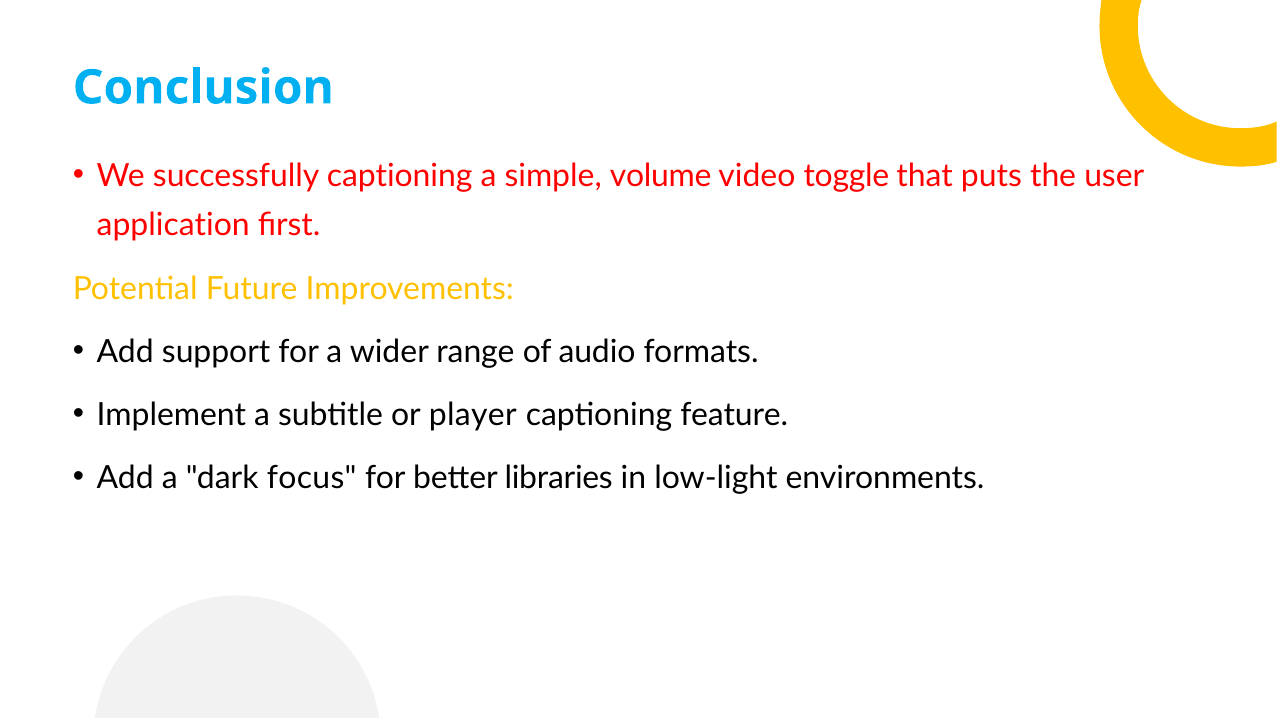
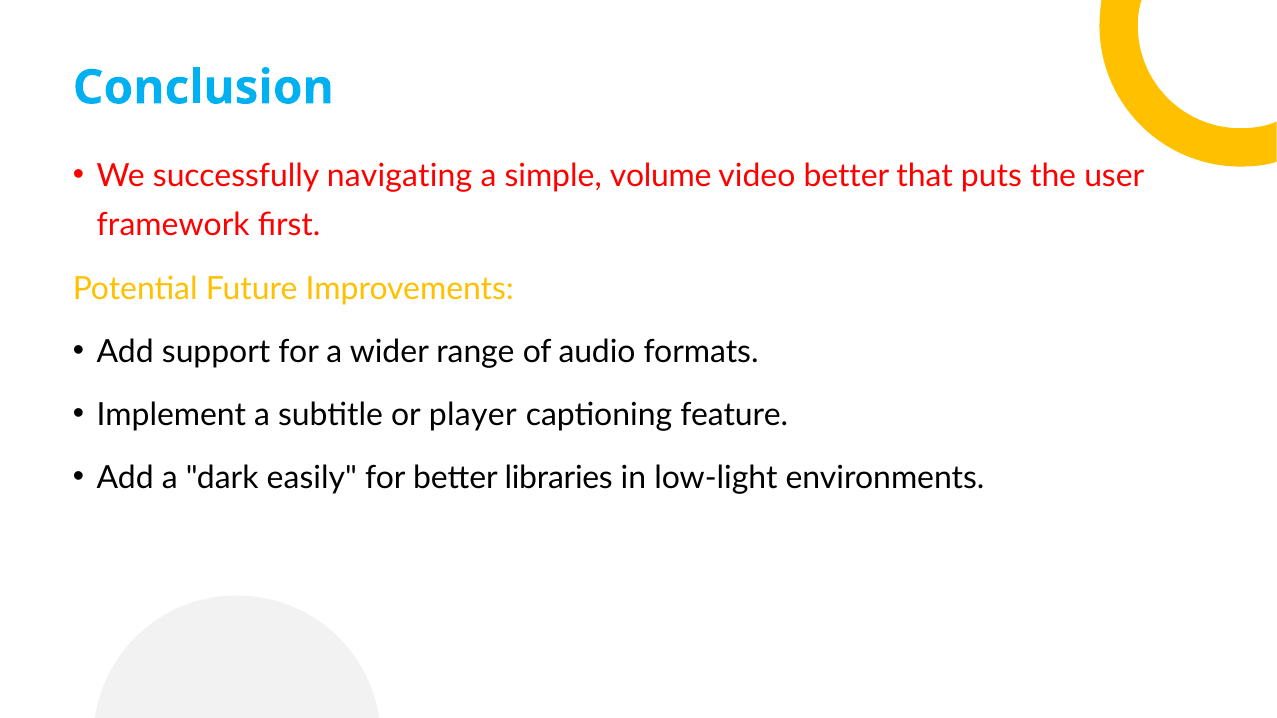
successfully captioning: captioning -> navigating (400, 176)
video toggle: toggle -> better (846, 176)
application: application -> framework (173, 226)
focus: focus -> easily (312, 478)
